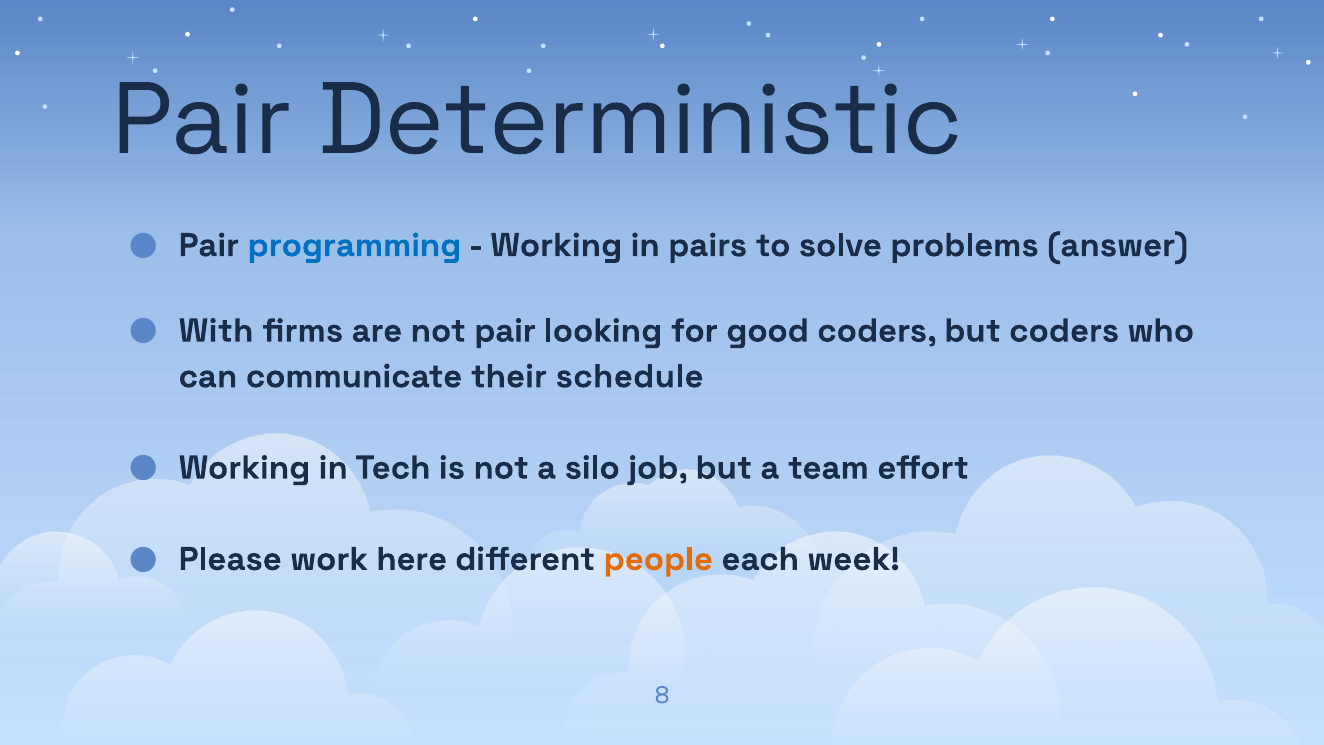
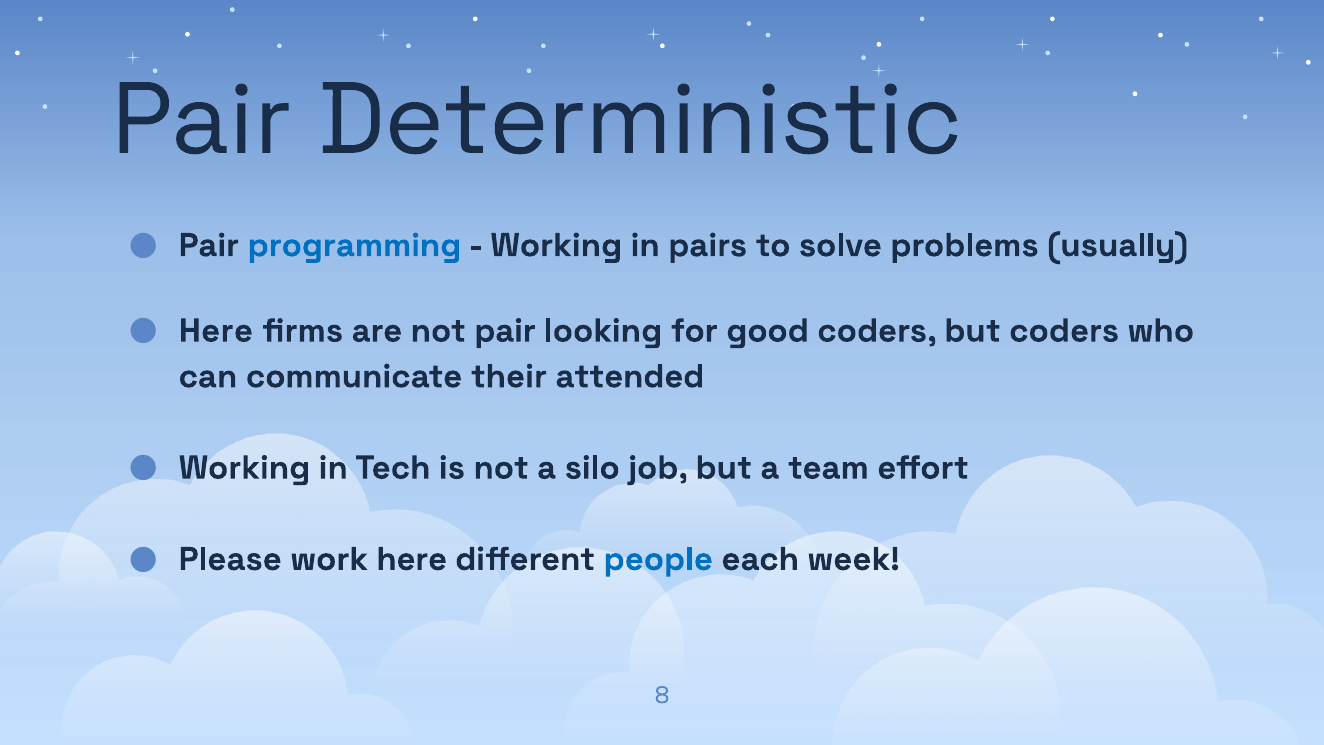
answer: answer -> usually (1118, 245)
With: With -> Here (216, 331)
schedule: schedule -> attended (630, 376)
people colour: orange -> blue (658, 559)
